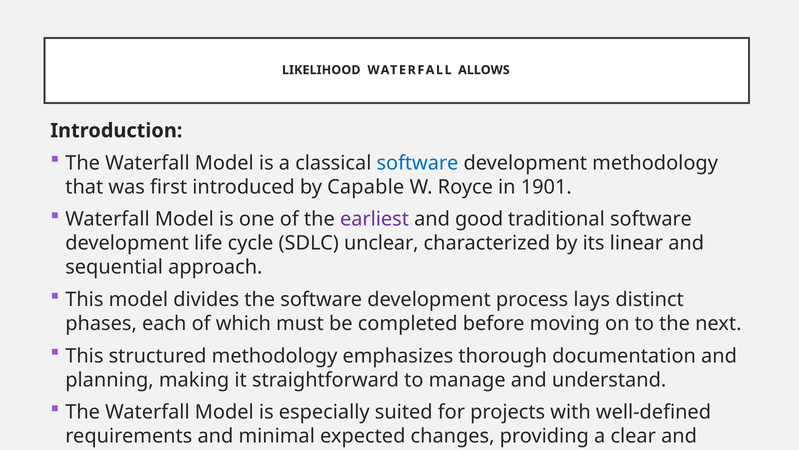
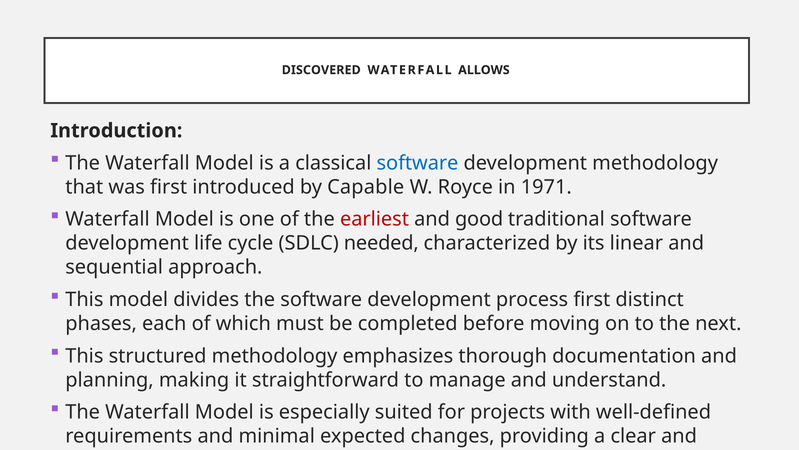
LIKELIHOOD: LIKELIHOOD -> DISCOVERED (321, 70)
1901: 1901 -> 1971 (546, 187)
earliest colour: purple -> red (375, 219)
unclear: unclear -> needed (381, 243)
process lays: lays -> first (592, 299)
